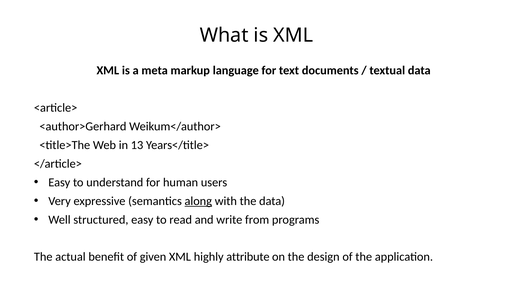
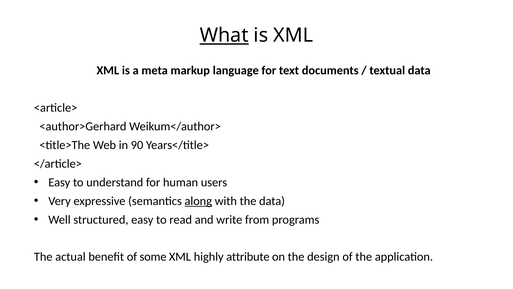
What underline: none -> present (224, 35)
13: 13 -> 90 (137, 145)
given: given -> some (153, 257)
